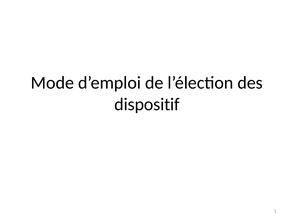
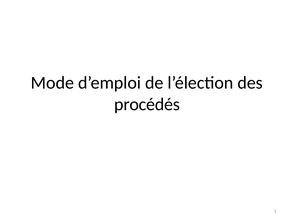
dispositif: dispositif -> procédés (147, 104)
